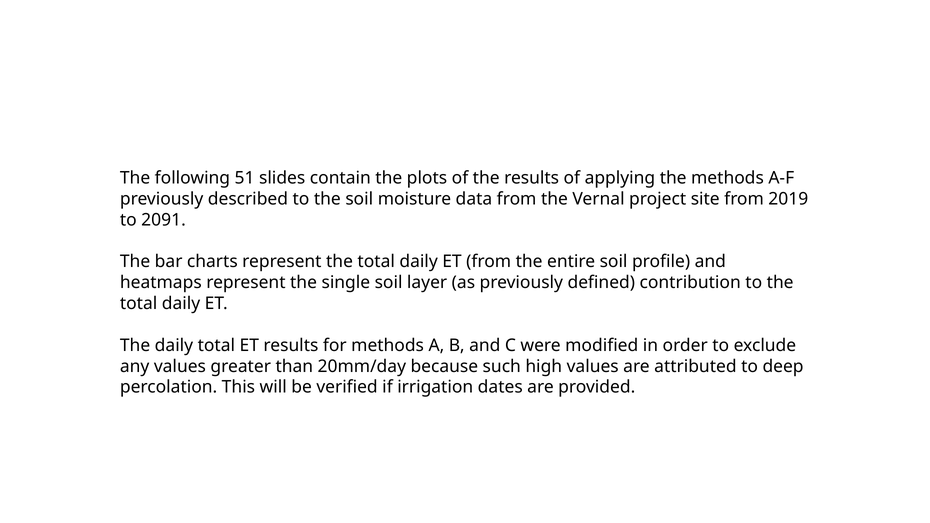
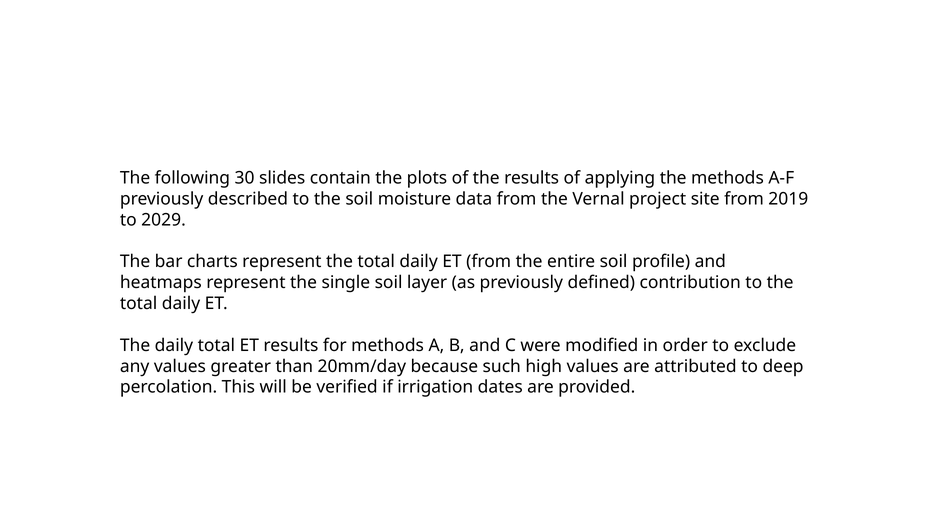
51: 51 -> 30 (245, 178)
2091: 2091 -> 2029 (164, 220)
